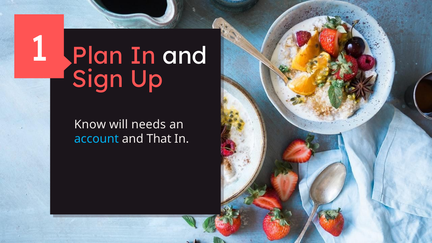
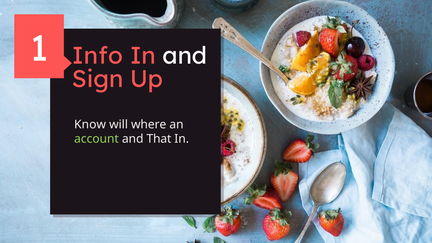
Plan: Plan -> Info (98, 56)
needs: needs -> where (149, 124)
account colour: light blue -> light green (96, 139)
